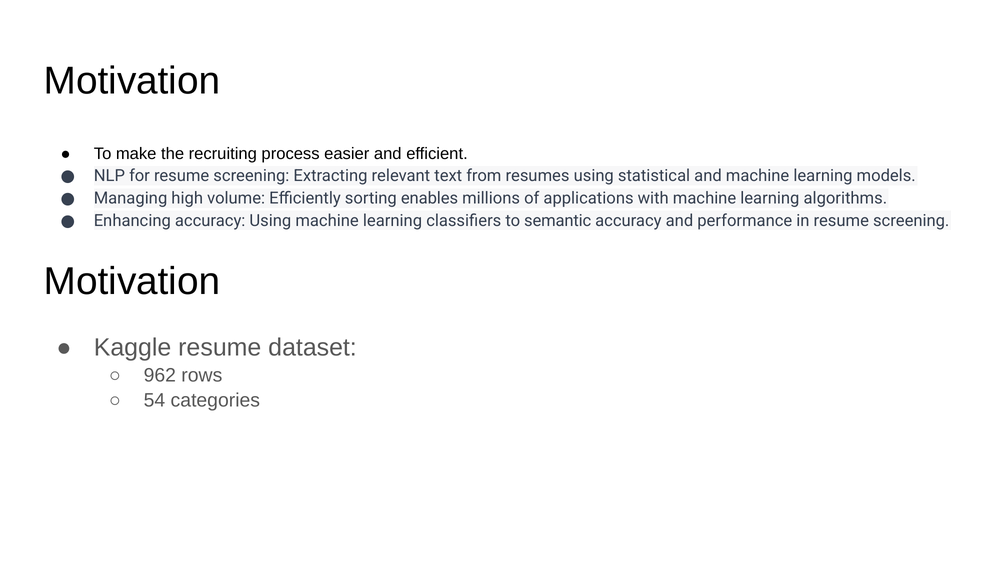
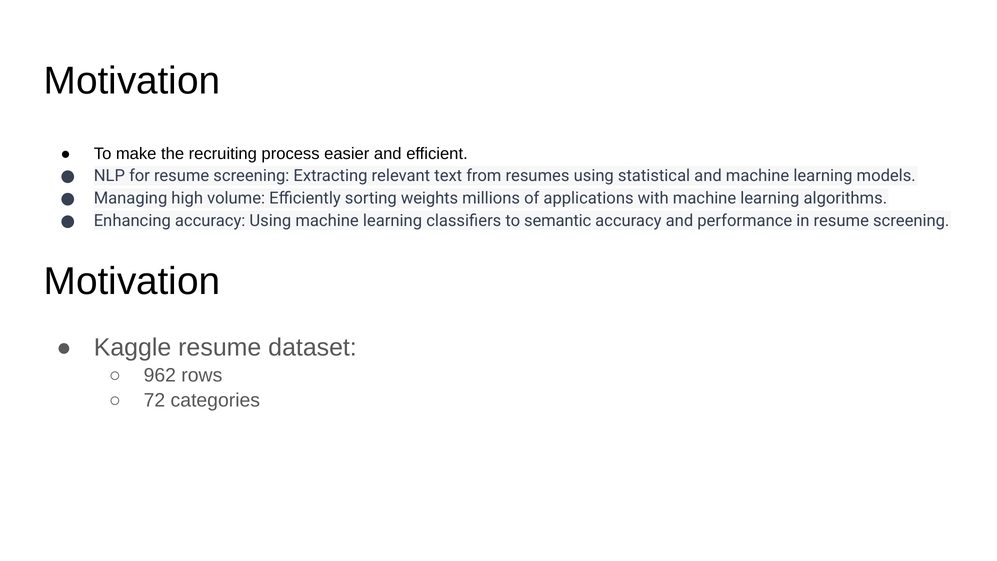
enables: enables -> weights (429, 198)
54: 54 -> 72 (154, 400)
